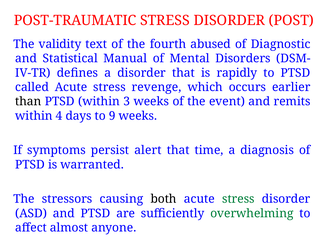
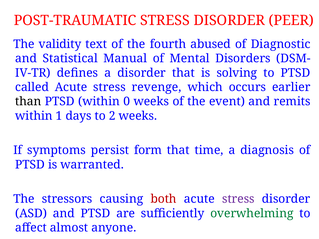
POST: POST -> PEER (291, 20)
rapidly: rapidly -> solving (237, 73)
3: 3 -> 0 (127, 102)
4: 4 -> 1 (59, 116)
9: 9 -> 2 (112, 116)
alert: alert -> form (148, 150)
both colour: black -> red (164, 199)
stress colour: green -> purple (238, 199)
